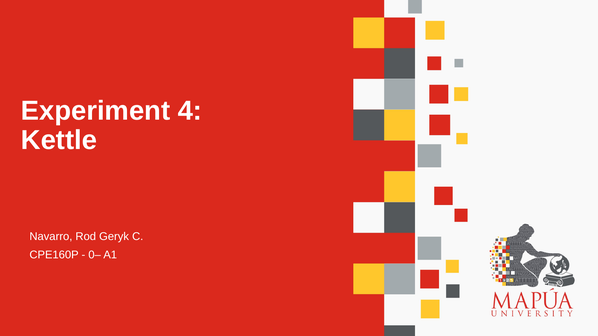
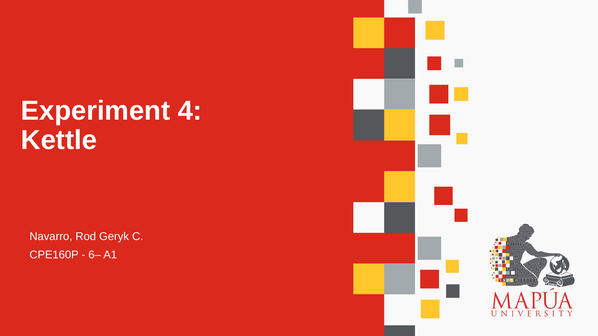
0–: 0– -> 6– (95, 255)
